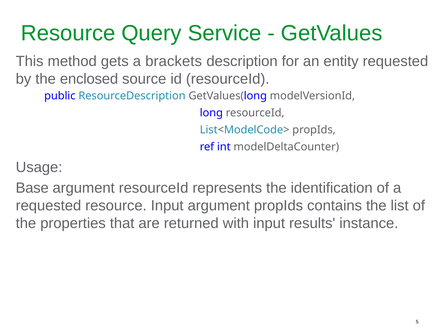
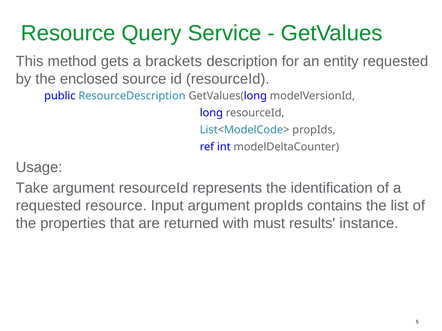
Base: Base -> Take (32, 188)
with input: input -> must (269, 224)
